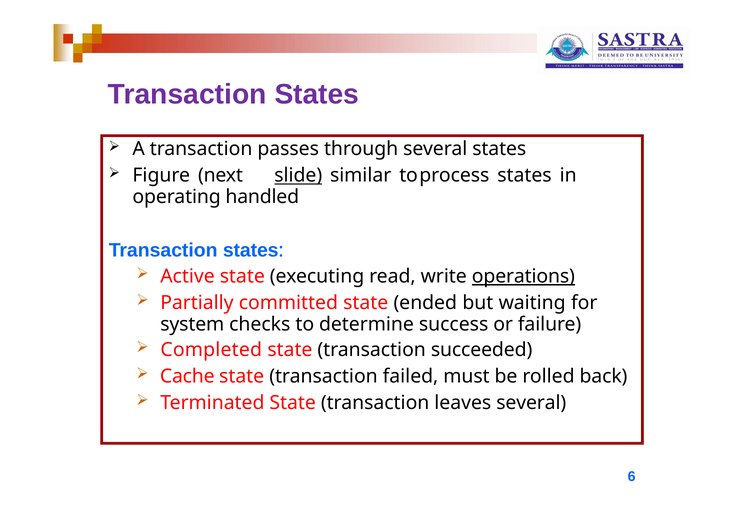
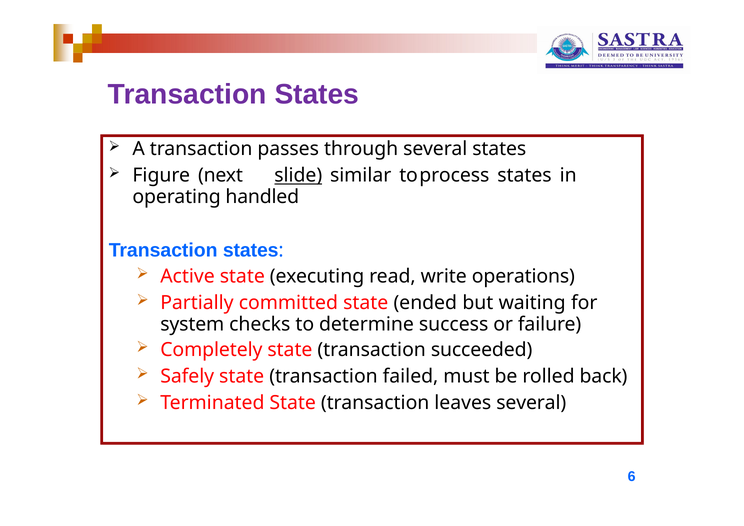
operations underline: present -> none (523, 276)
Completed: Completed -> Completely (211, 350)
Cache: Cache -> Safely (187, 376)
